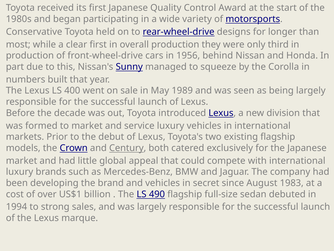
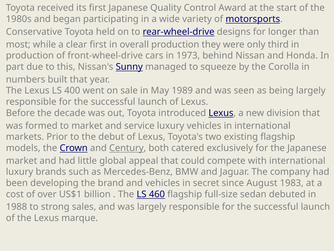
1956: 1956 -> 1973 (188, 56)
490: 490 -> 460 (157, 194)
1994: 1994 -> 1988 (16, 207)
